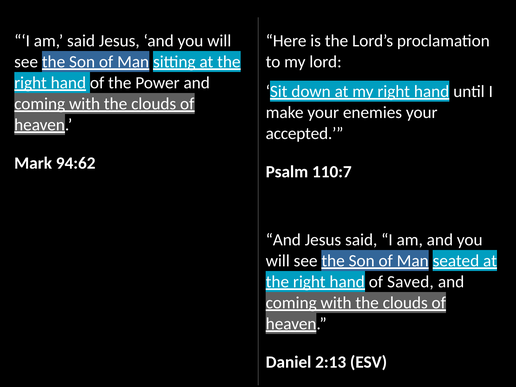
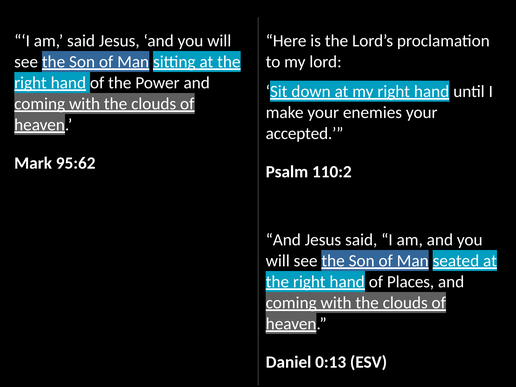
94:62: 94:62 -> 95:62 (76, 163)
110:7: 110:7 -> 110:2 (332, 172)
Saved: Saved -> Places (411, 282)
2:13: 2:13 -> 0:13 (331, 362)
